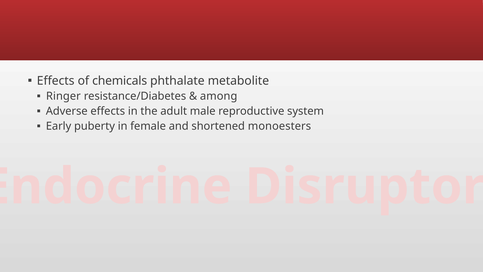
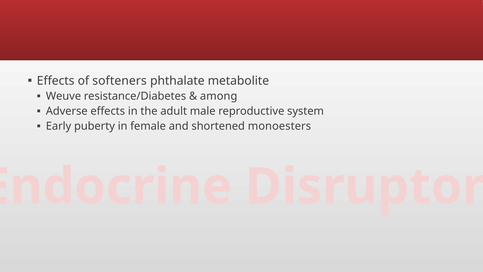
chemicals: chemicals -> softeners (120, 81)
Ringer: Ringer -> Weuve (63, 96)
